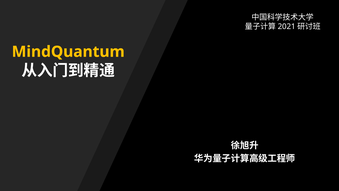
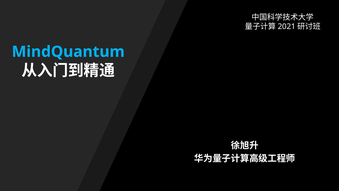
MindQuantum colour: yellow -> light blue (68, 52)
